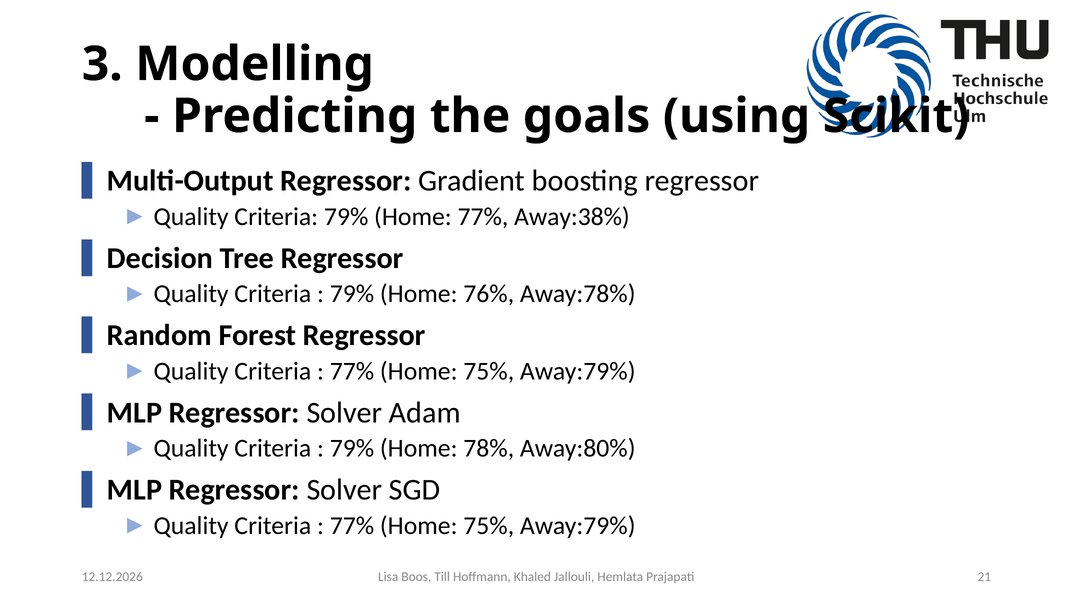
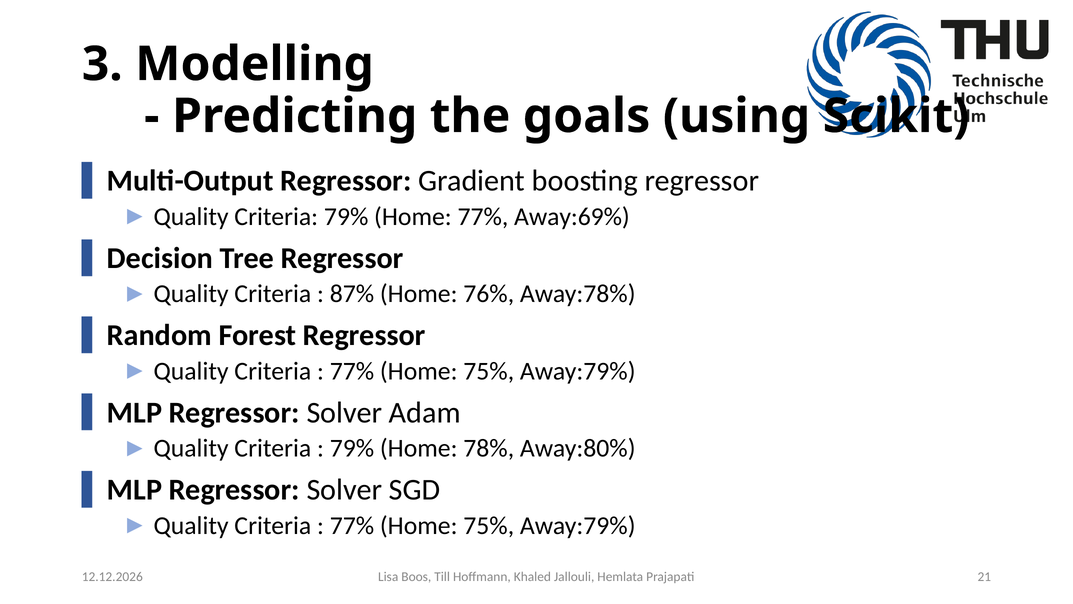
Away:38%: Away:38% -> Away:69% (572, 217)
79%: 79% -> 87% (352, 294)
